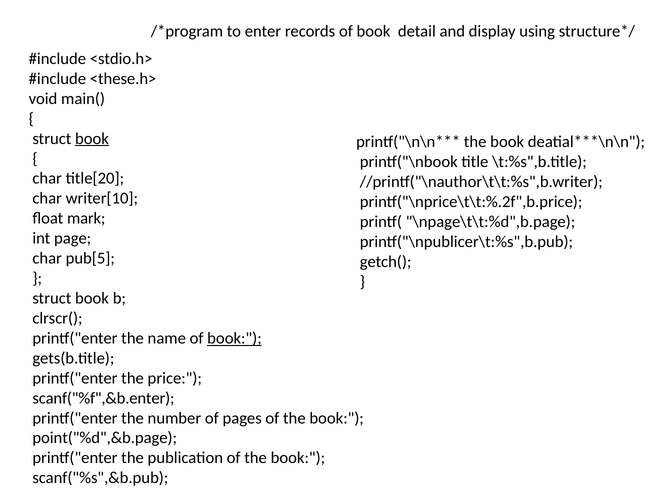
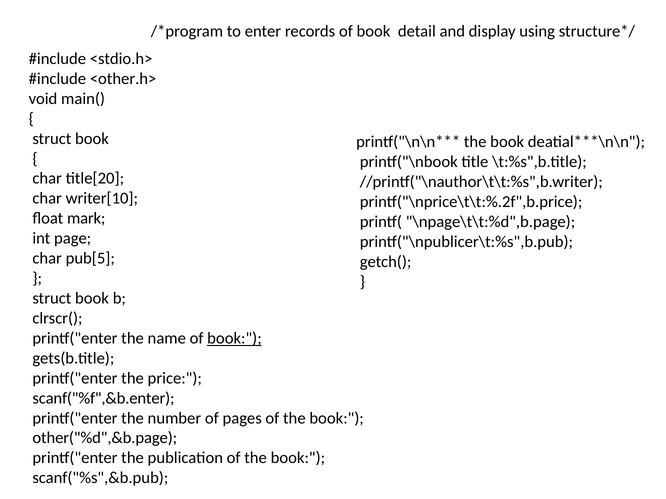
<these.h>: <these.h> -> <other.h> (123, 79)
book underline: present -> none (92, 139)
point("%d",&b.page: point("%d",&b.page -> other("%d",&b.page (105, 438)
